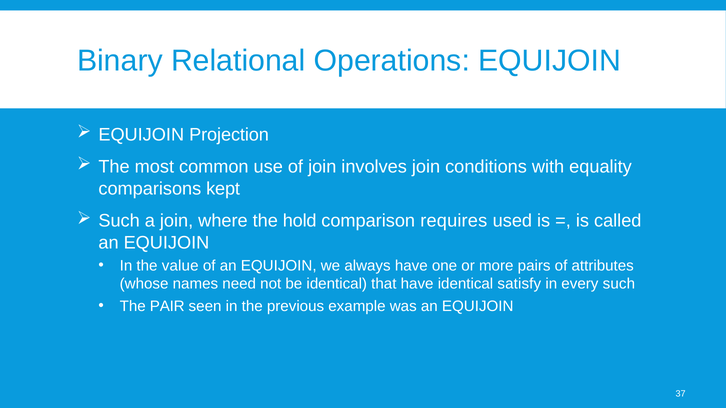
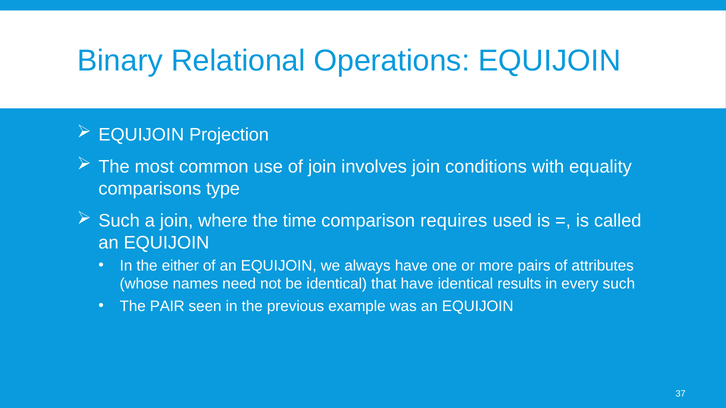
kept: kept -> type (223, 189)
hold: hold -> time (300, 221)
value: value -> either (180, 266)
satisfy: satisfy -> results (519, 284)
